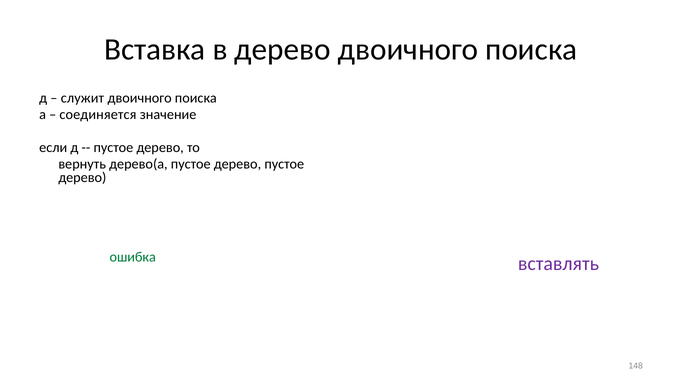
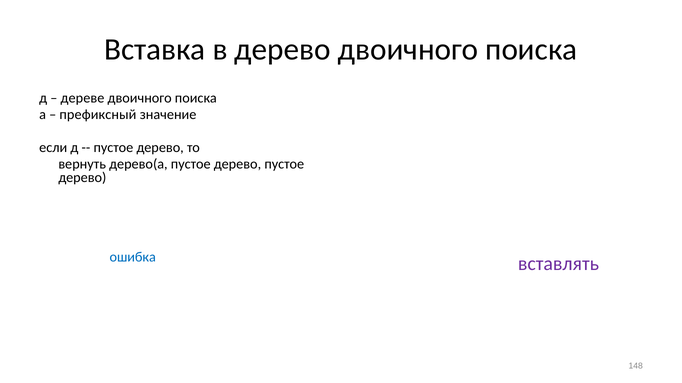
служит: служит -> дереве (82, 98)
соединяется: соединяется -> префиксный (98, 115)
ошибка colour: green -> blue (133, 258)
